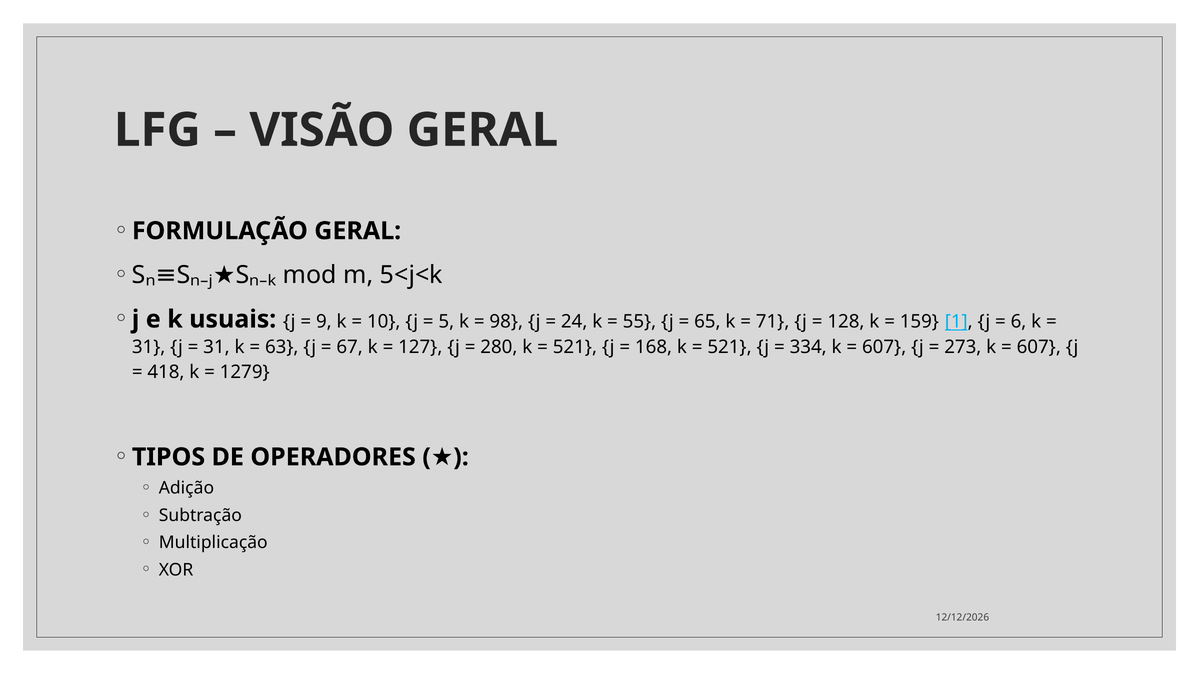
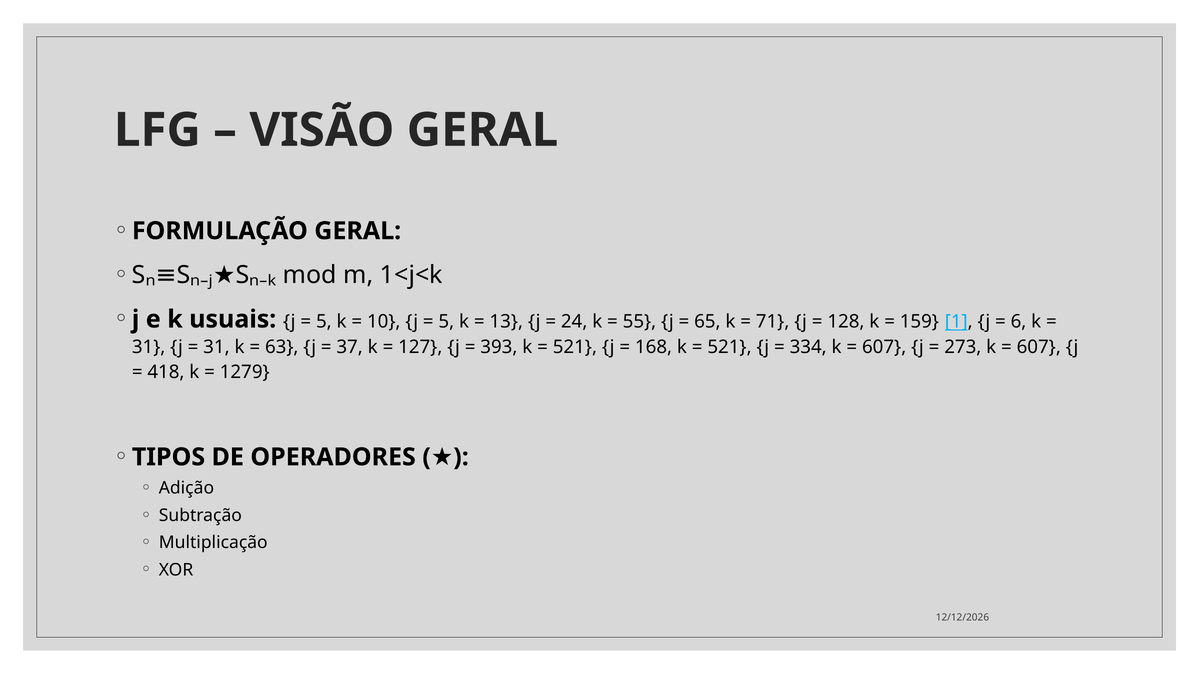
5<j<k: 5<j<k -> 1<j<k (411, 275)
9: 9 -> 5 (324, 322)
98: 98 -> 13 (506, 322)
67: 67 -> 37 (350, 347)
280: 280 -> 393 (499, 347)
